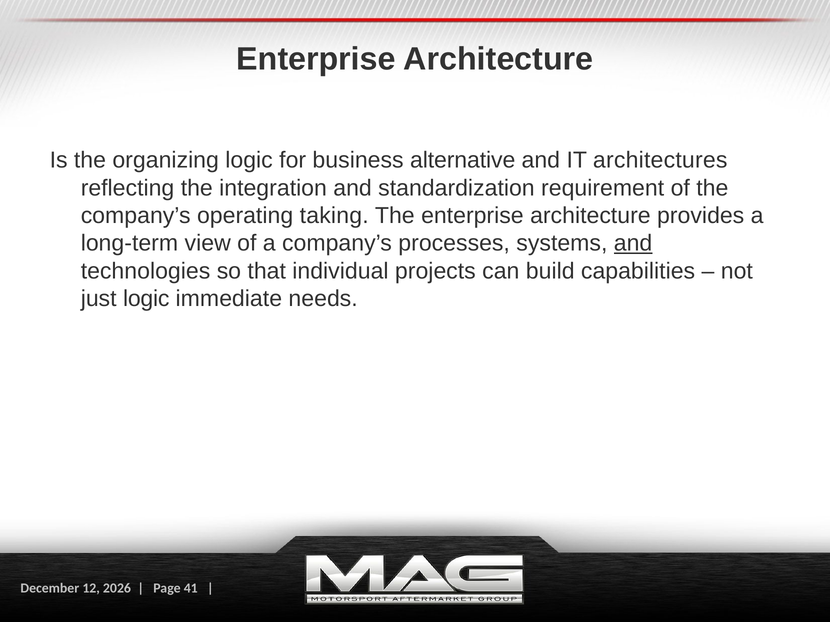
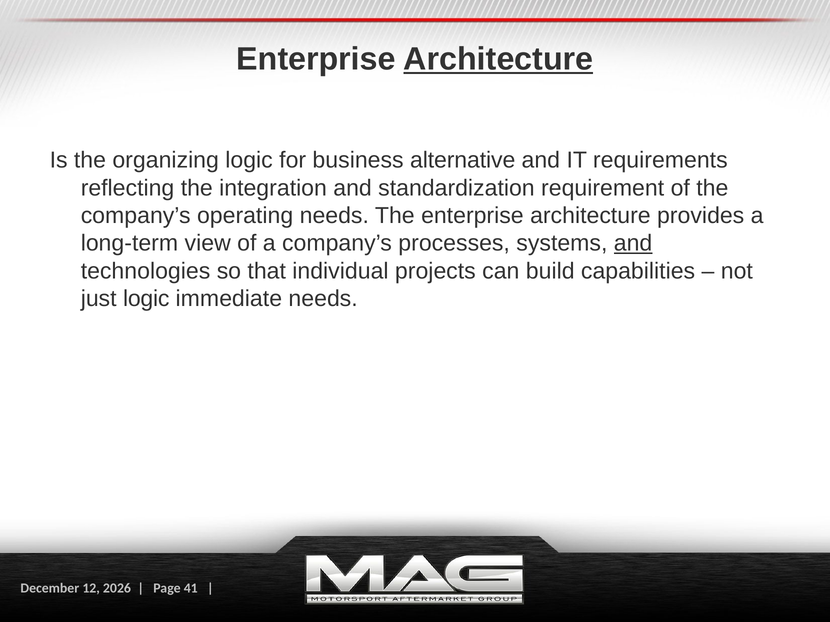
Architecture underline: none -> present (498, 59)
architectures: architectures -> requirements (660, 160)
operating taking: taking -> needs (334, 216)
